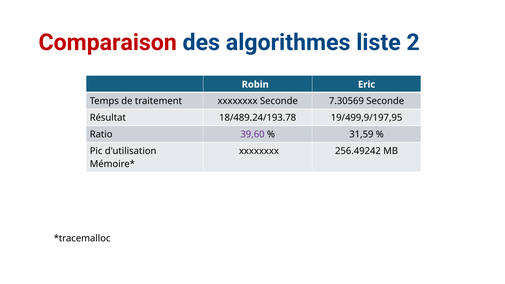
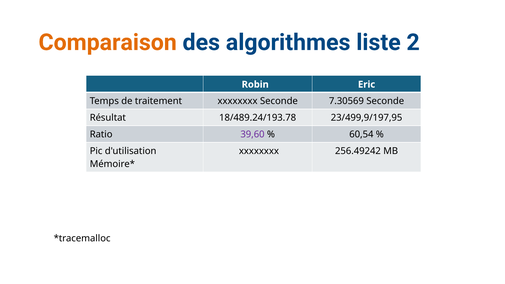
Comparaison colour: red -> orange (108, 42)
19/499,9/197,95: 19/499,9/197,95 -> 23/499,9/197,95 (367, 118)
31,59: 31,59 -> 60,54 (361, 135)
